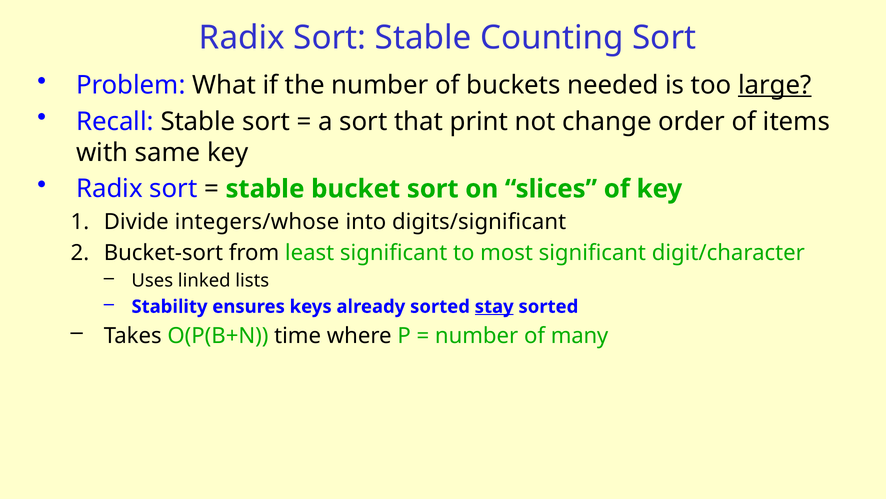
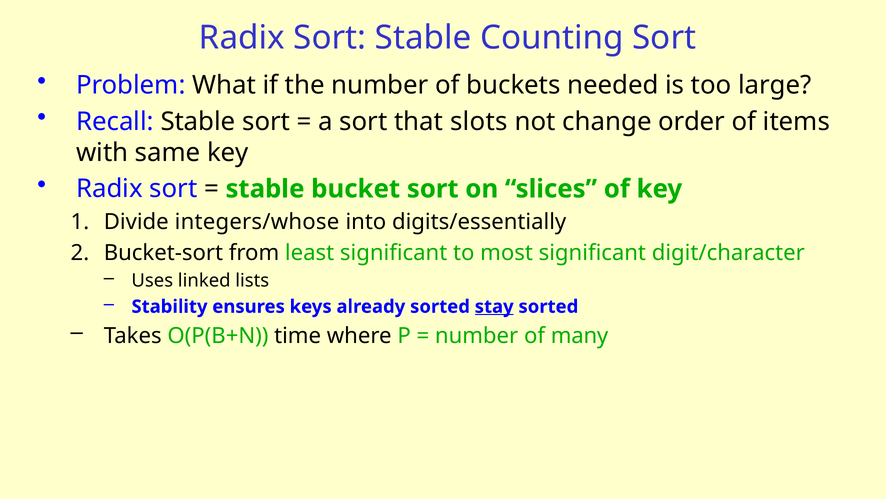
large underline: present -> none (775, 85)
print: print -> slots (479, 121)
digits/significant: digits/significant -> digits/essentially (479, 222)
